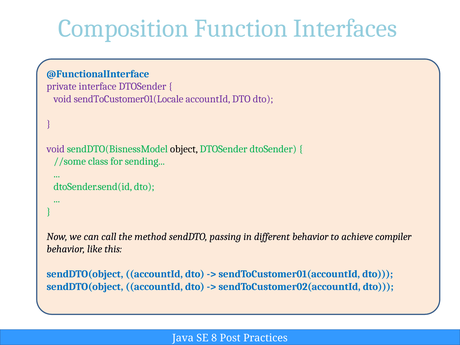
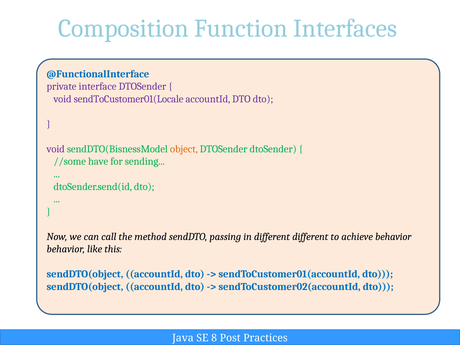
object colour: black -> orange (184, 149)
class: class -> have (98, 162)
different behavior: behavior -> different (310, 237)
achieve compiler: compiler -> behavior (393, 237)
